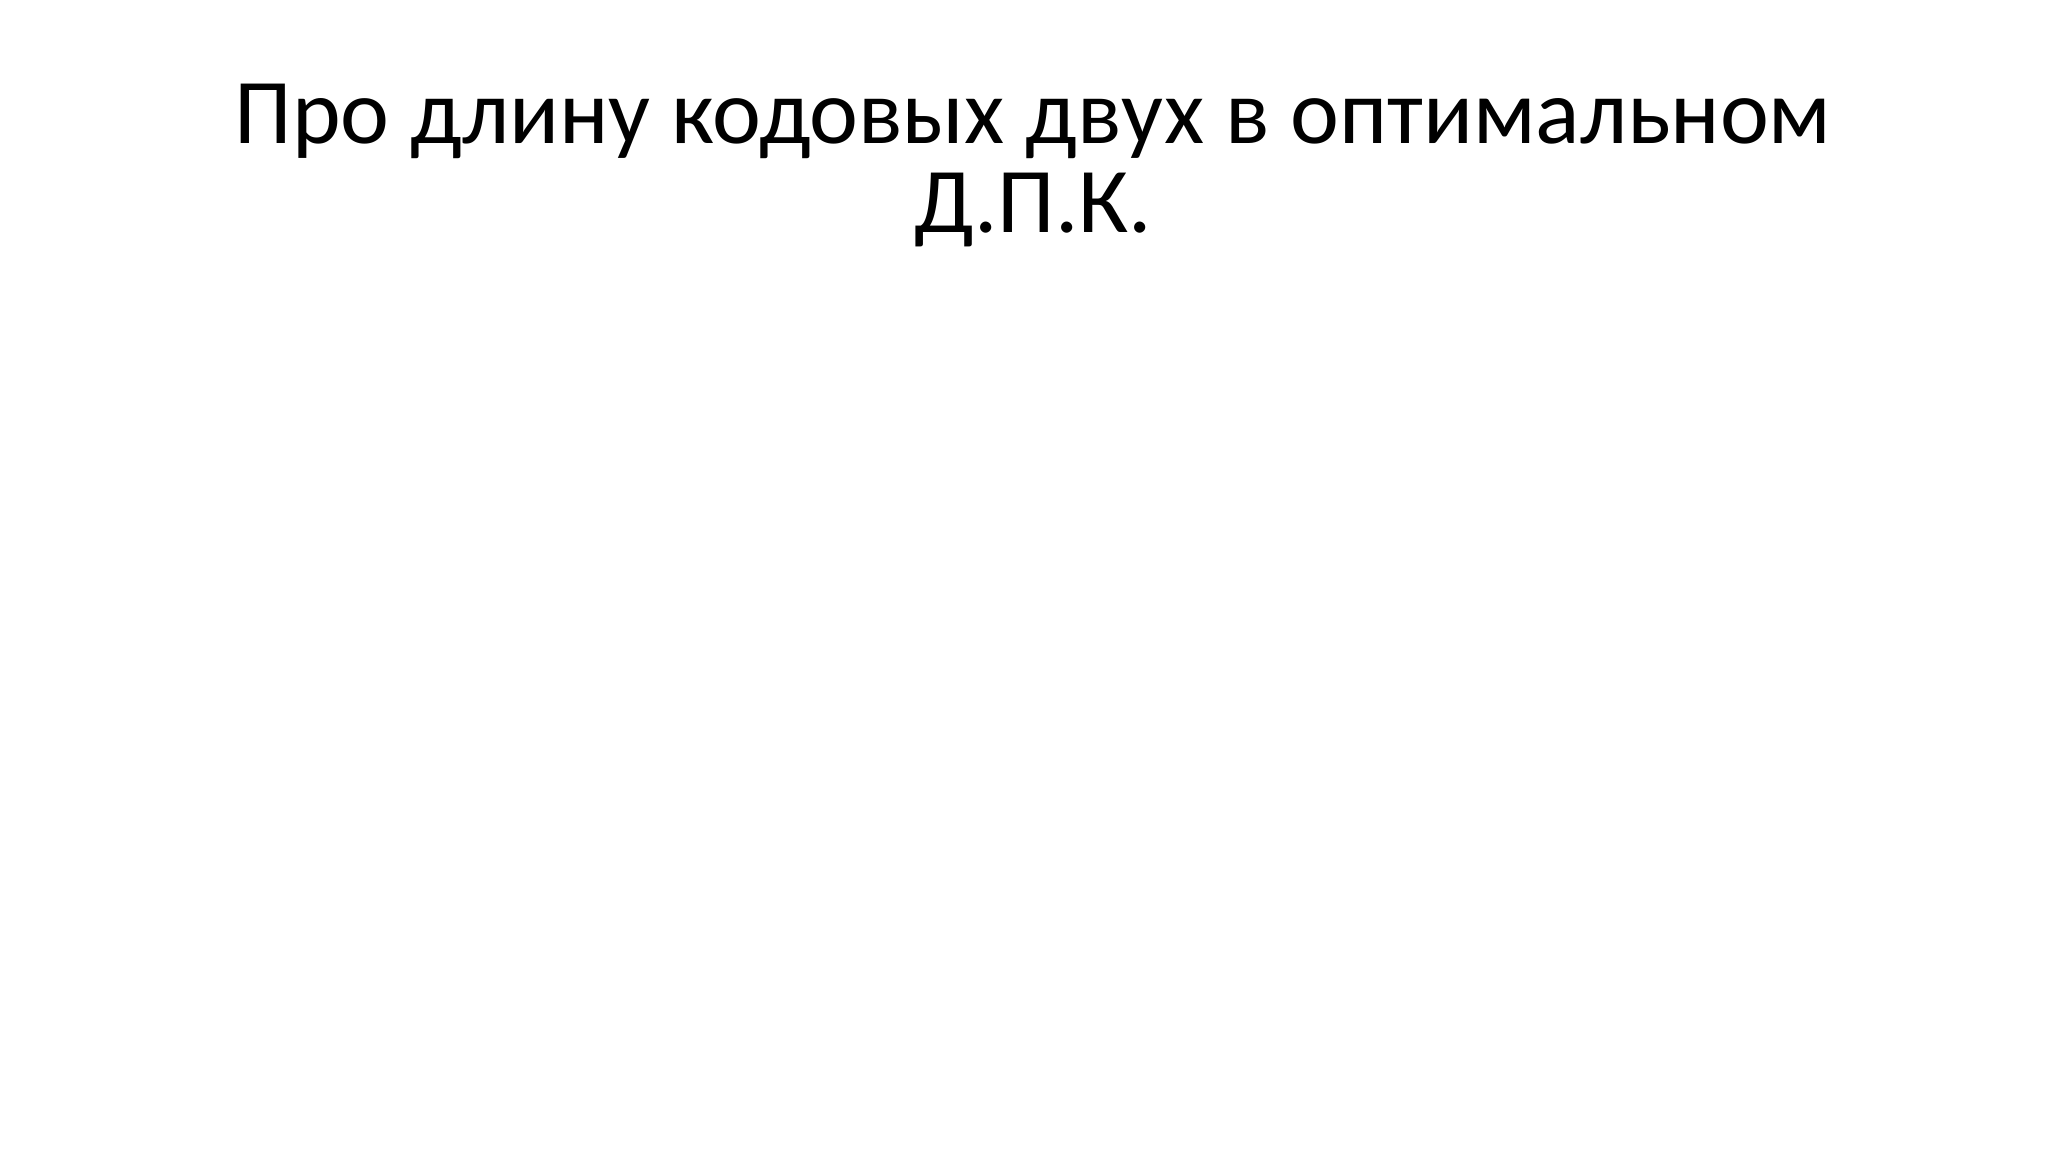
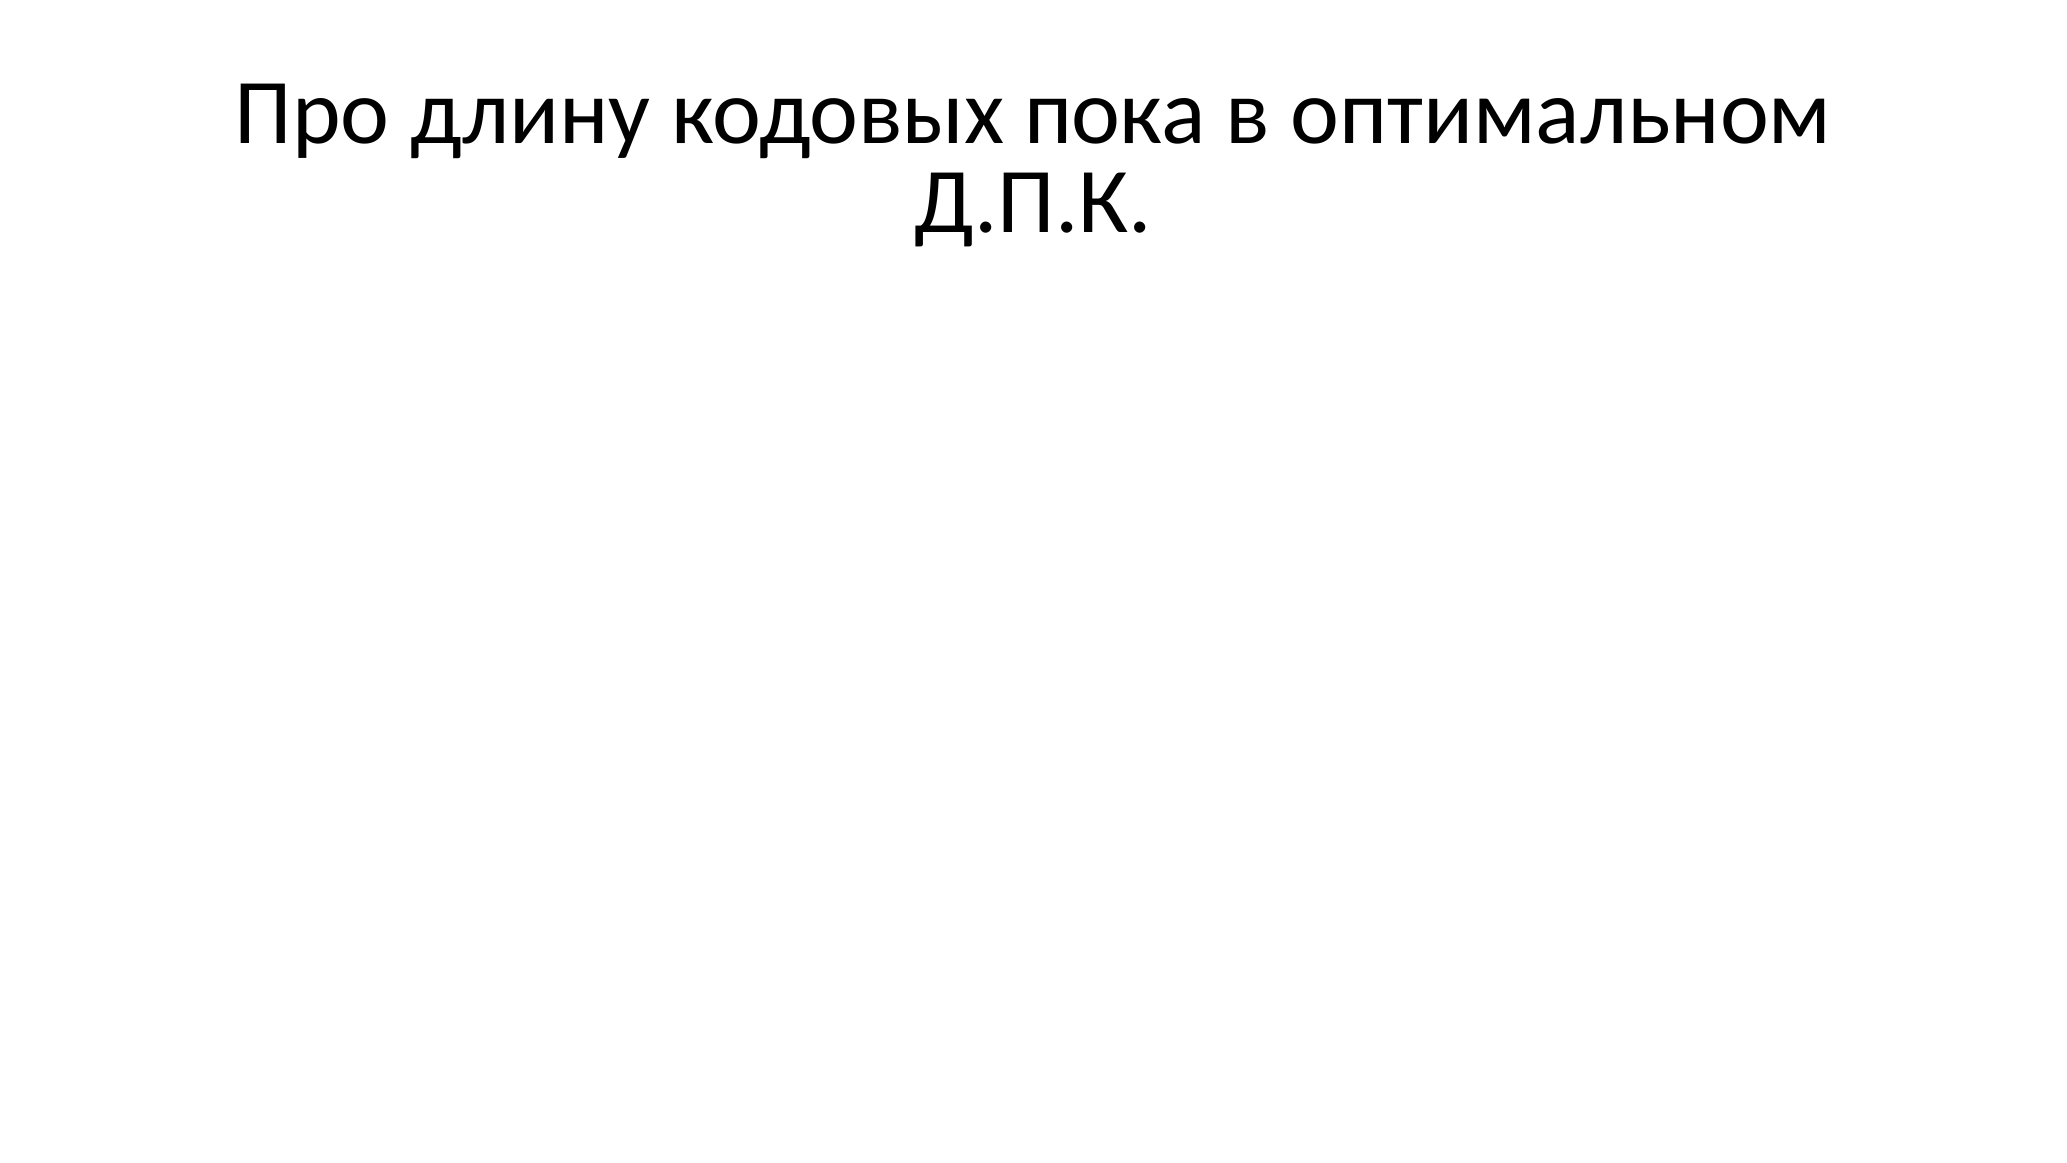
двух: двух -> пока (1115, 113)
